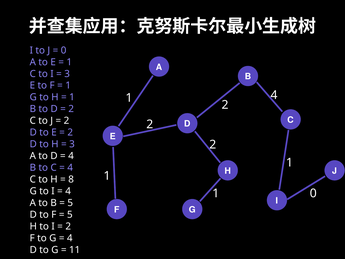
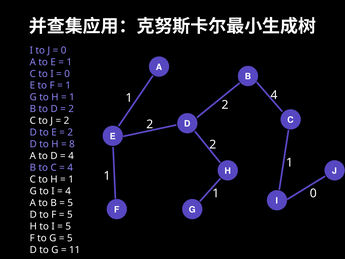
3: 3 -> 0 (67, 74)
3: 3 -> 8 (72, 144)
8: 8 -> 1 (71, 179)
2: 2 -> 5 (68, 226)
4: 4 -> 5 (70, 238)
